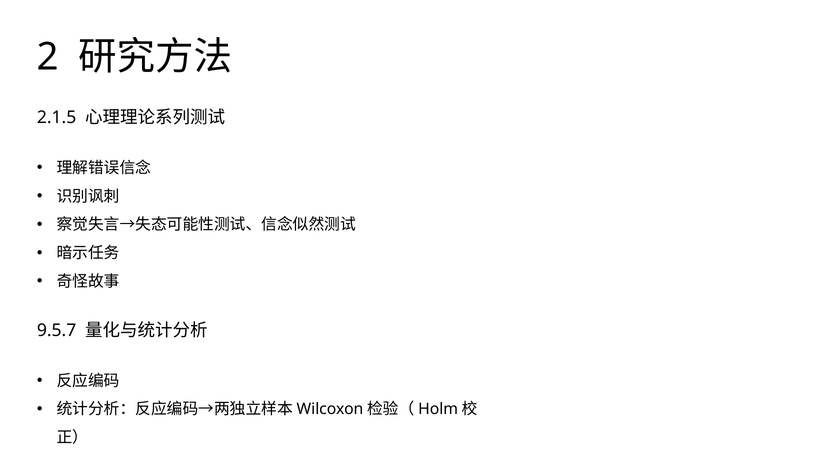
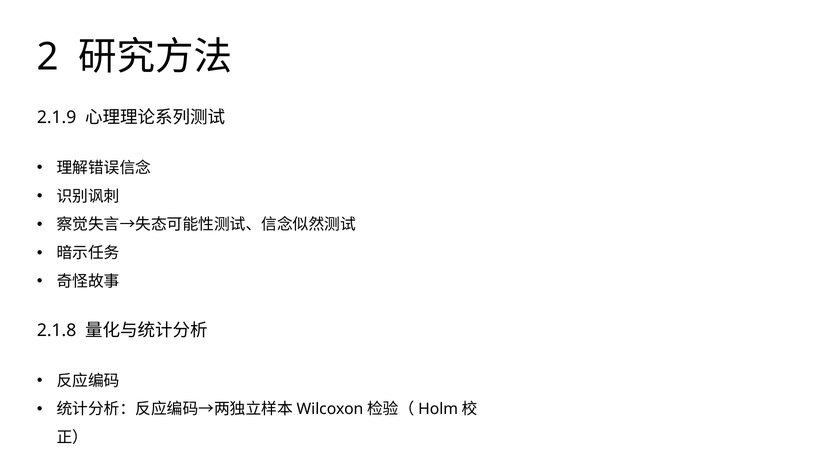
2.1.5: 2.1.5 -> 2.1.9 (57, 118)
9.5.7: 9.5.7 -> 2.1.8 (57, 330)
